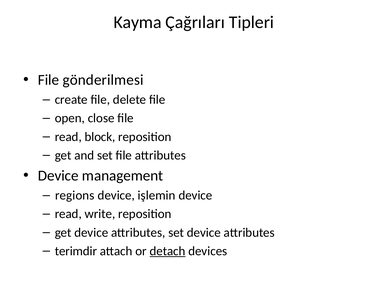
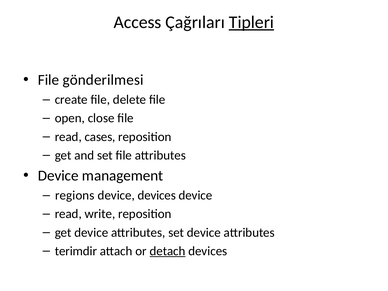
Kayma: Kayma -> Access (138, 22)
Tipleri underline: none -> present (251, 22)
block: block -> cases (100, 137)
device işlemin: işlemin -> devices (157, 195)
